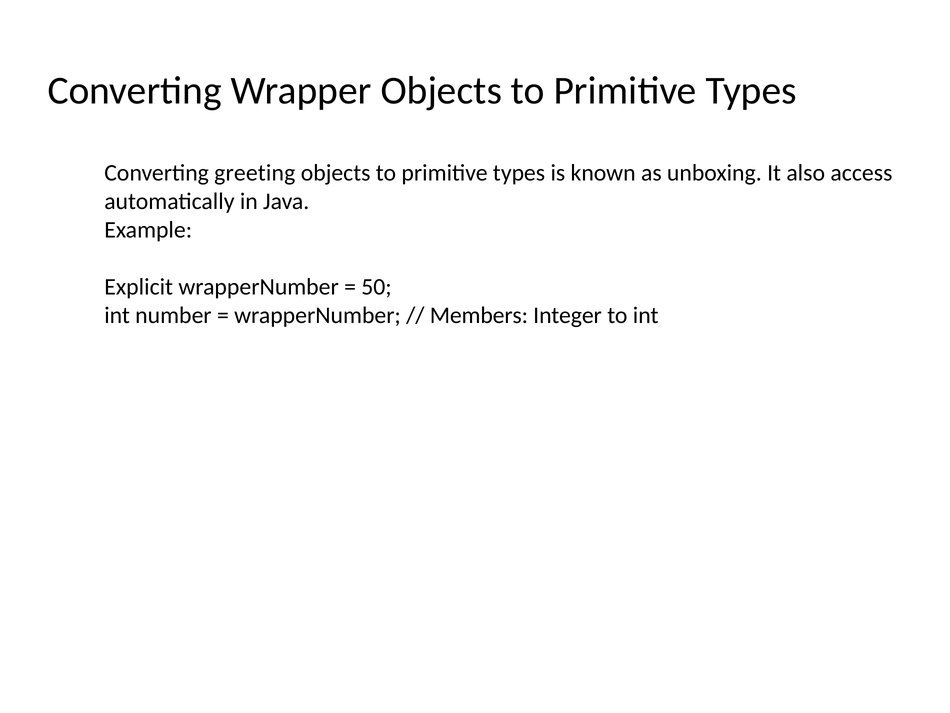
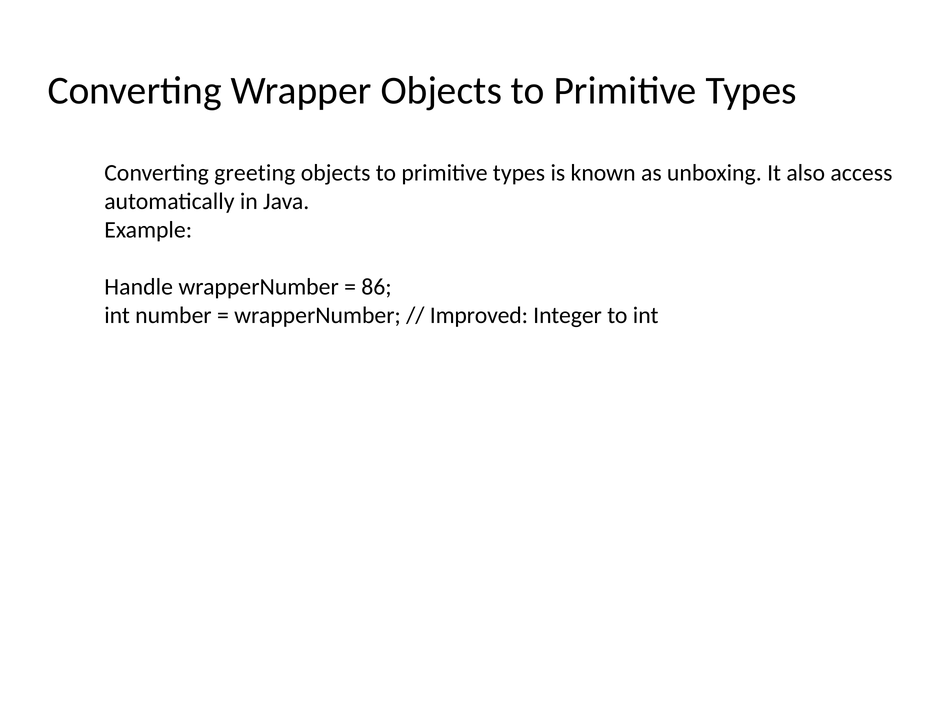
Explicit: Explicit -> Handle (139, 287)
50: 50 -> 86 (377, 287)
Members: Members -> Improved (479, 315)
